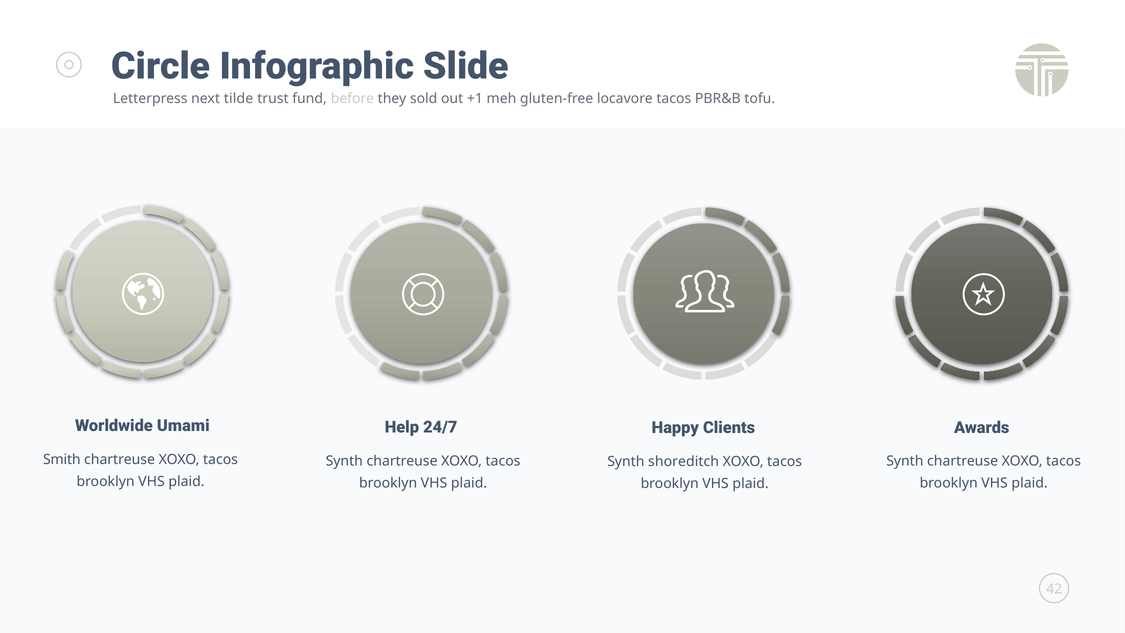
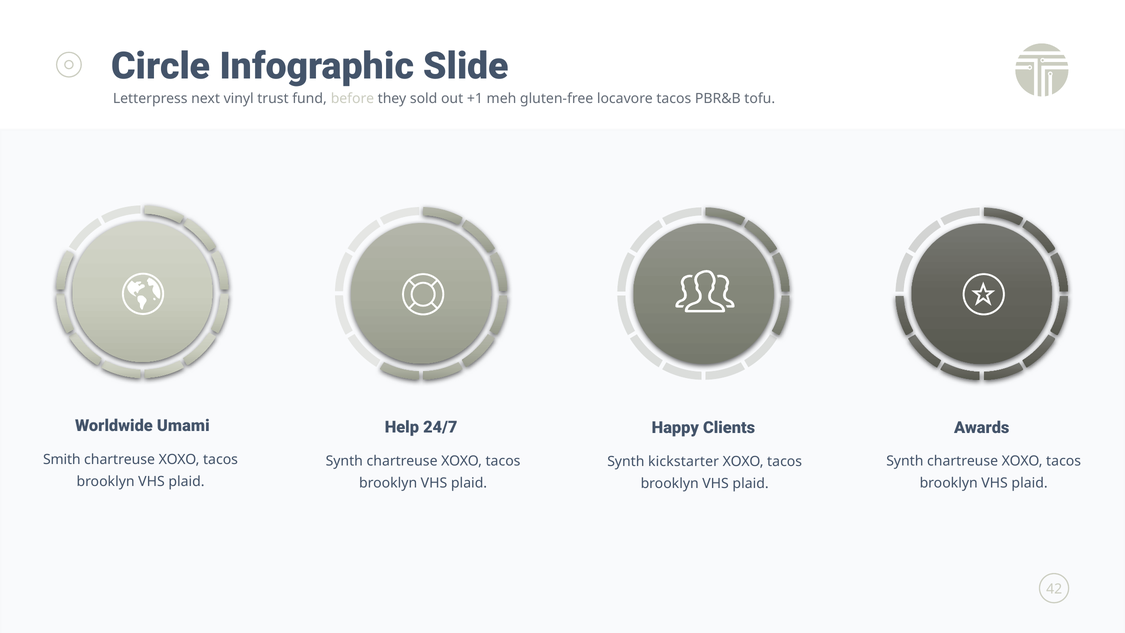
tilde: tilde -> vinyl (239, 99)
shoreditch: shoreditch -> kickstarter (684, 461)
